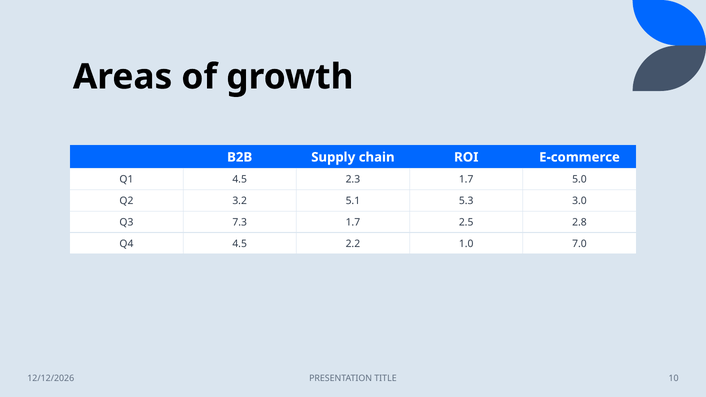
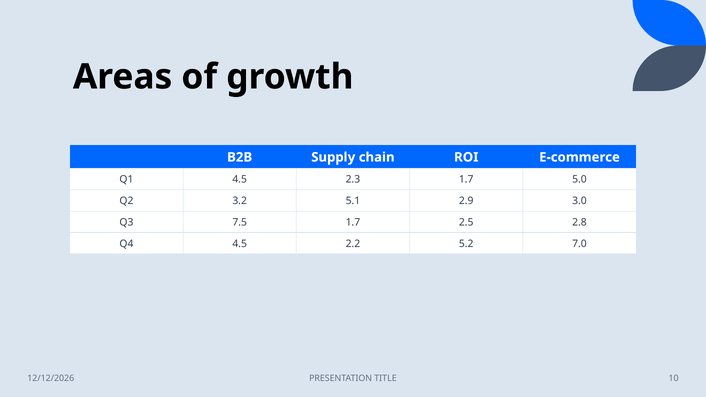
5.3: 5.3 -> 2.9 (466, 201)
7.3: 7.3 -> 7.5 (240, 222)
1.0: 1.0 -> 5.2 (466, 244)
